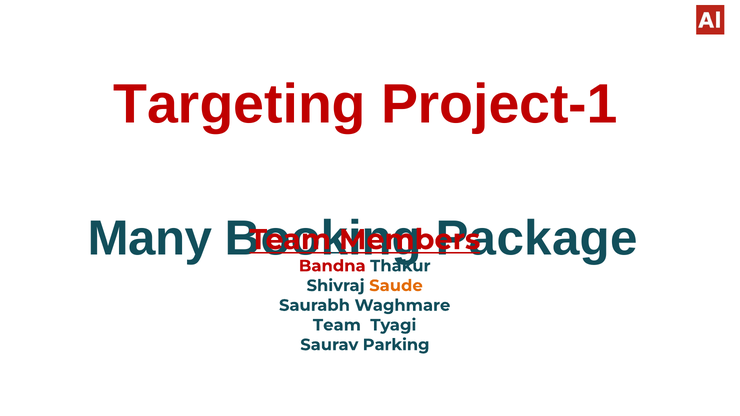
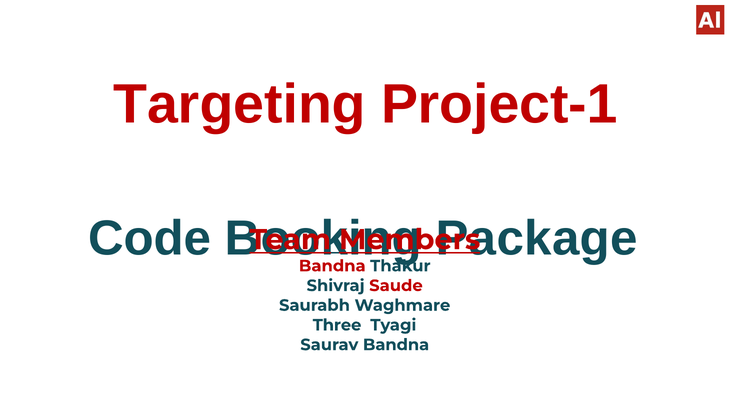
Many: Many -> Code (150, 239)
Saude colour: orange -> red (396, 286)
Team: Team -> Three (337, 325)
Saurav Parking: Parking -> Bandna (396, 345)
